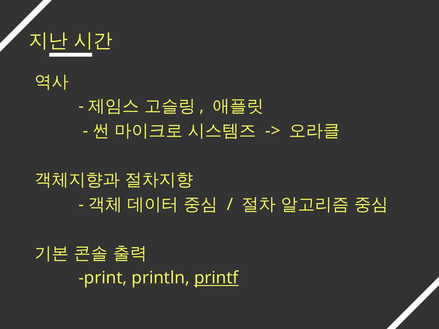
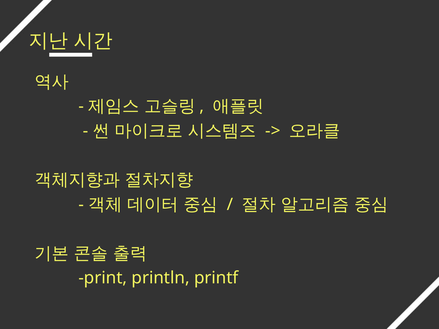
printf underline: present -> none (216, 278)
